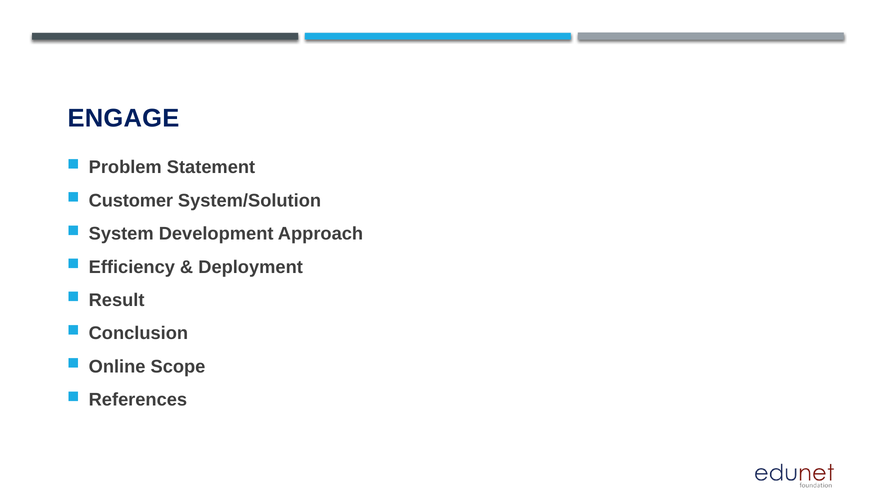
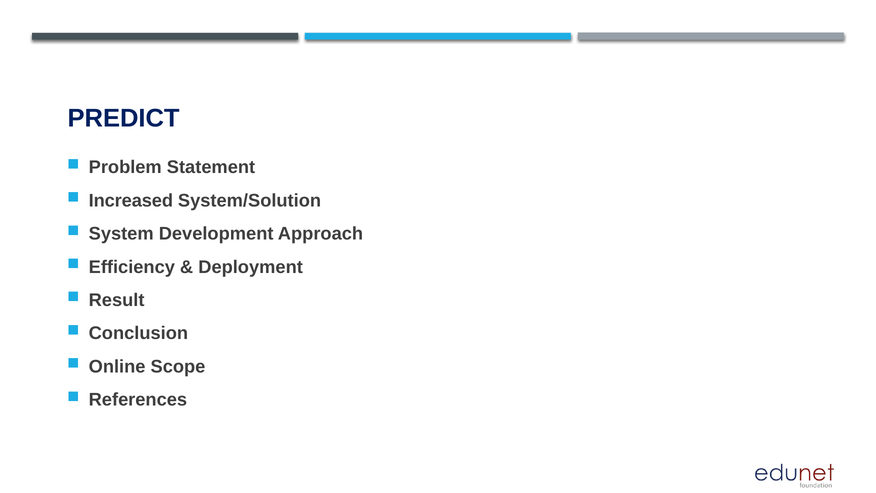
ENGAGE: ENGAGE -> PREDICT (124, 118)
Customer: Customer -> Increased (131, 200)
